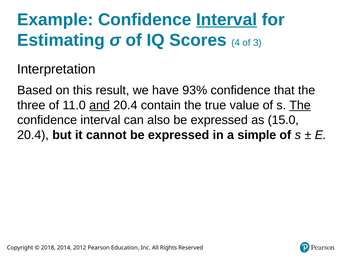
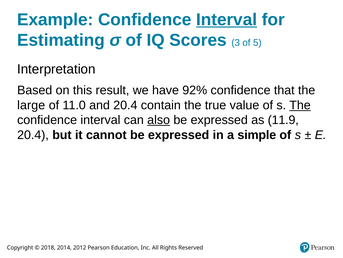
4: 4 -> 3 (236, 43)
3: 3 -> 5 (257, 43)
93%: 93% -> 92% (195, 90)
three: three -> large (31, 105)
and underline: present -> none (100, 105)
also underline: none -> present (159, 120)
15.0: 15.0 -> 11.9 (283, 120)
